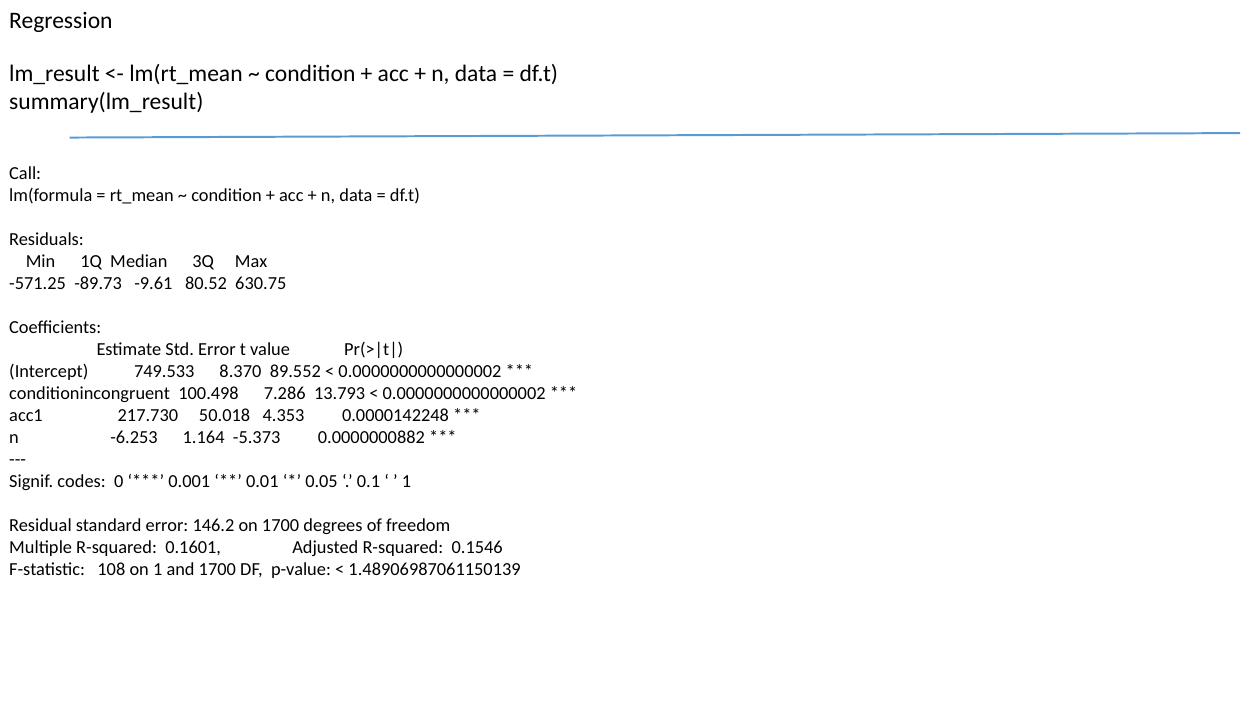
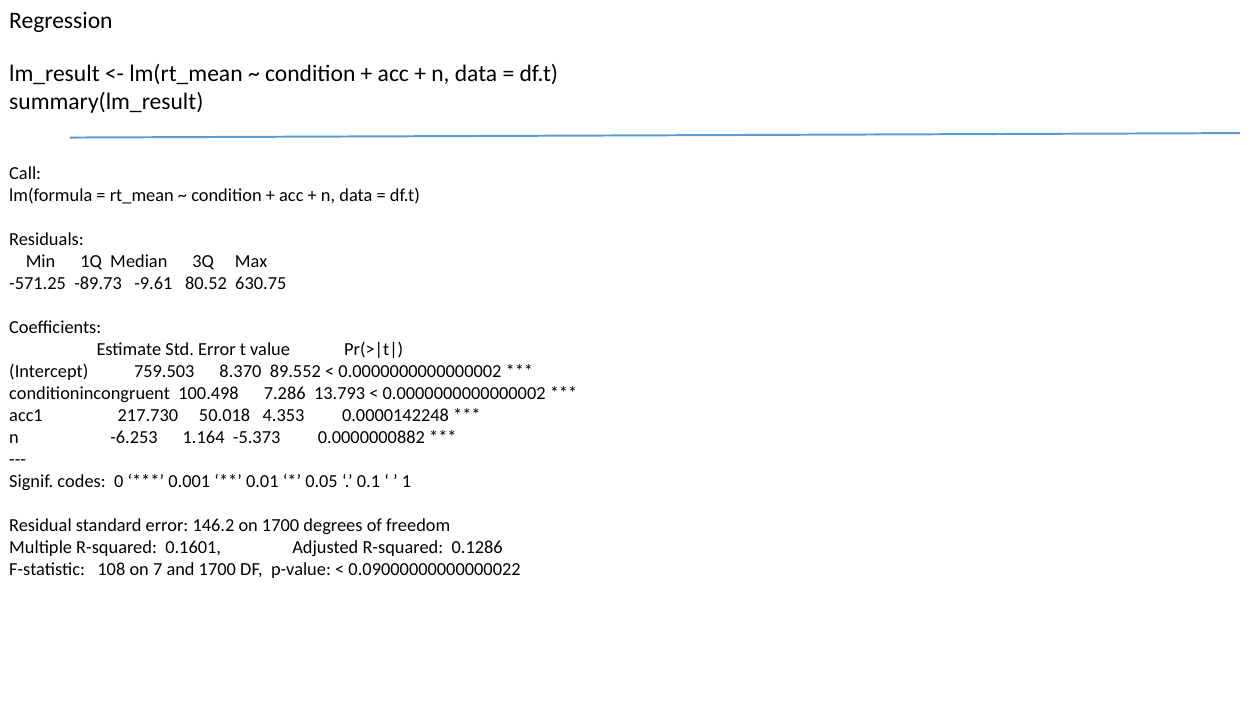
749.533: 749.533 -> 759.503 (164, 371)
0.1546: 0.1546 -> 0.1286 (477, 548)
on 1: 1 -> 7 (158, 570)
1.48906987061150139: 1.48906987061150139 -> 0.09000000000000022 (435, 570)
